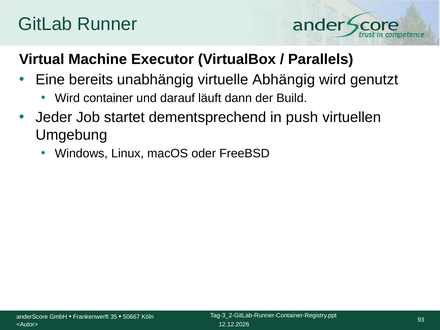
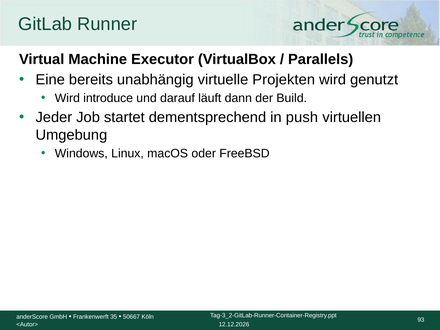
Abhängig: Abhängig -> Projekten (284, 80)
container: container -> introduce (108, 98)
